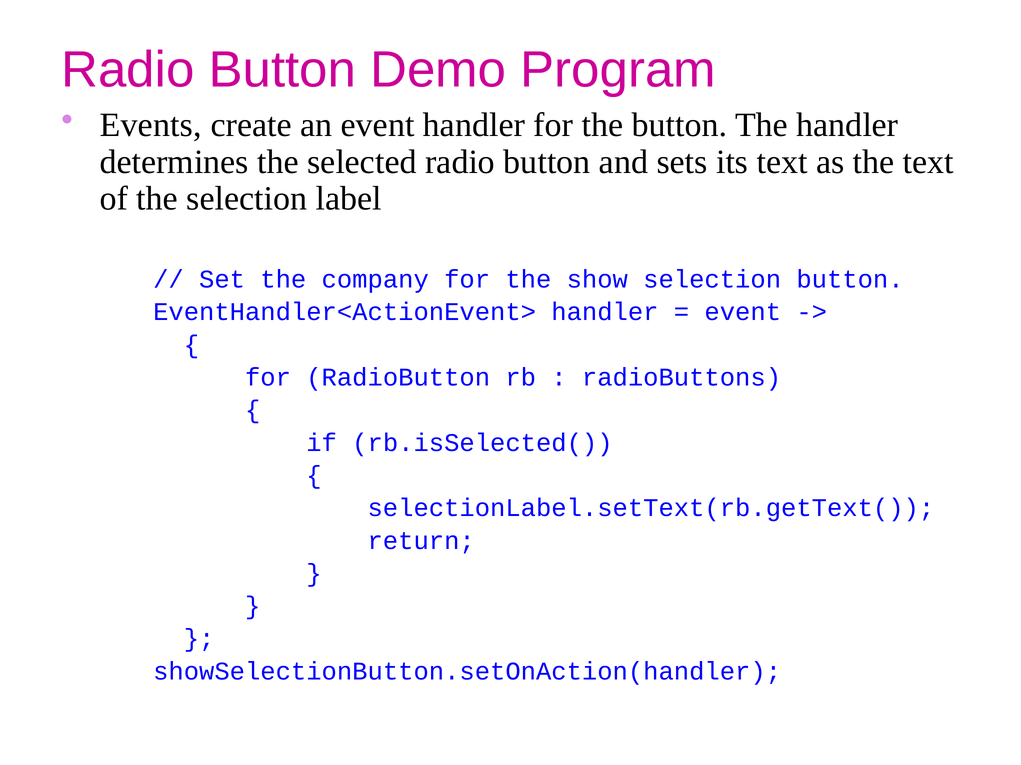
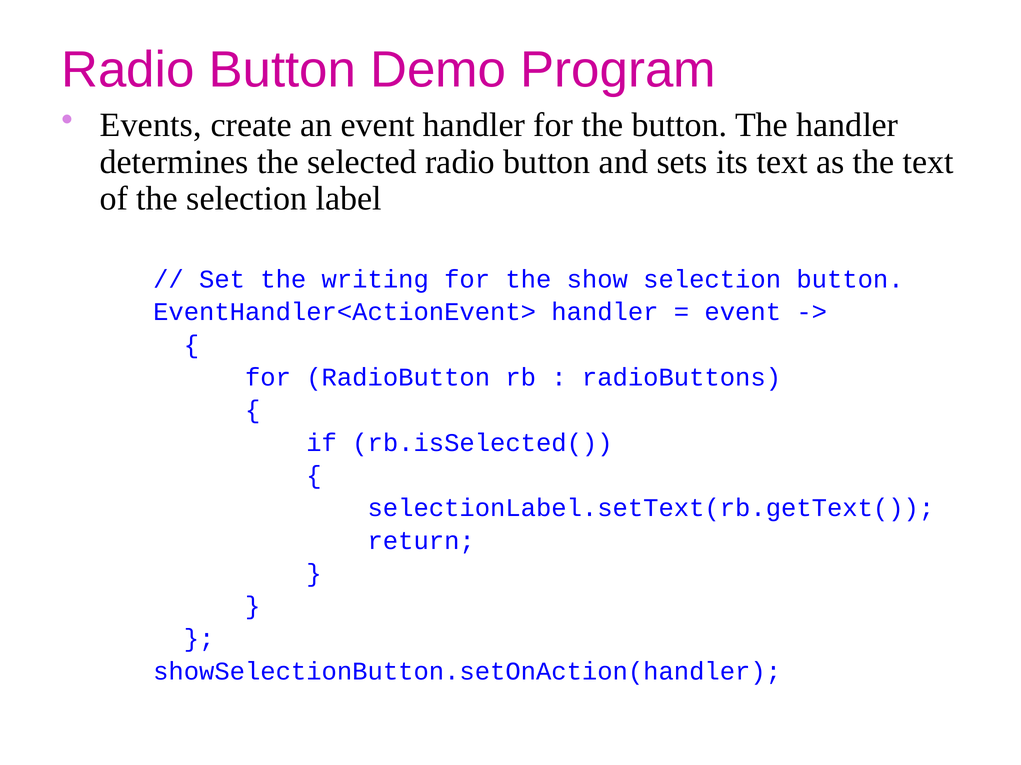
company: company -> writing (375, 280)
